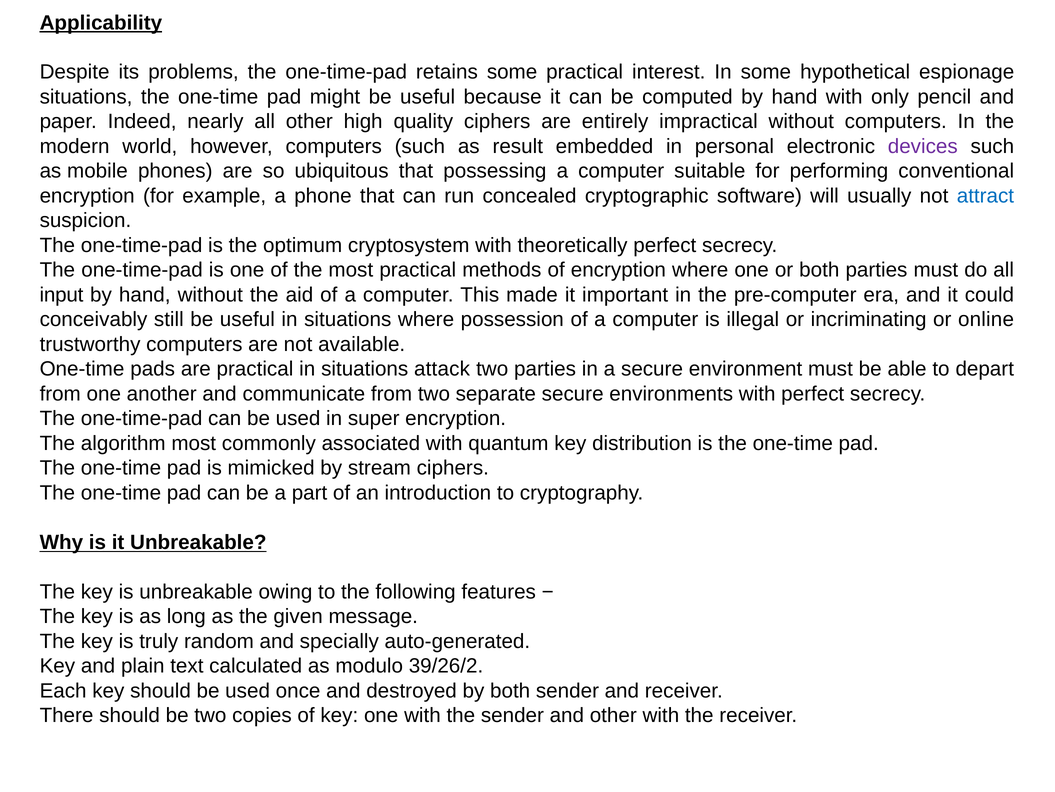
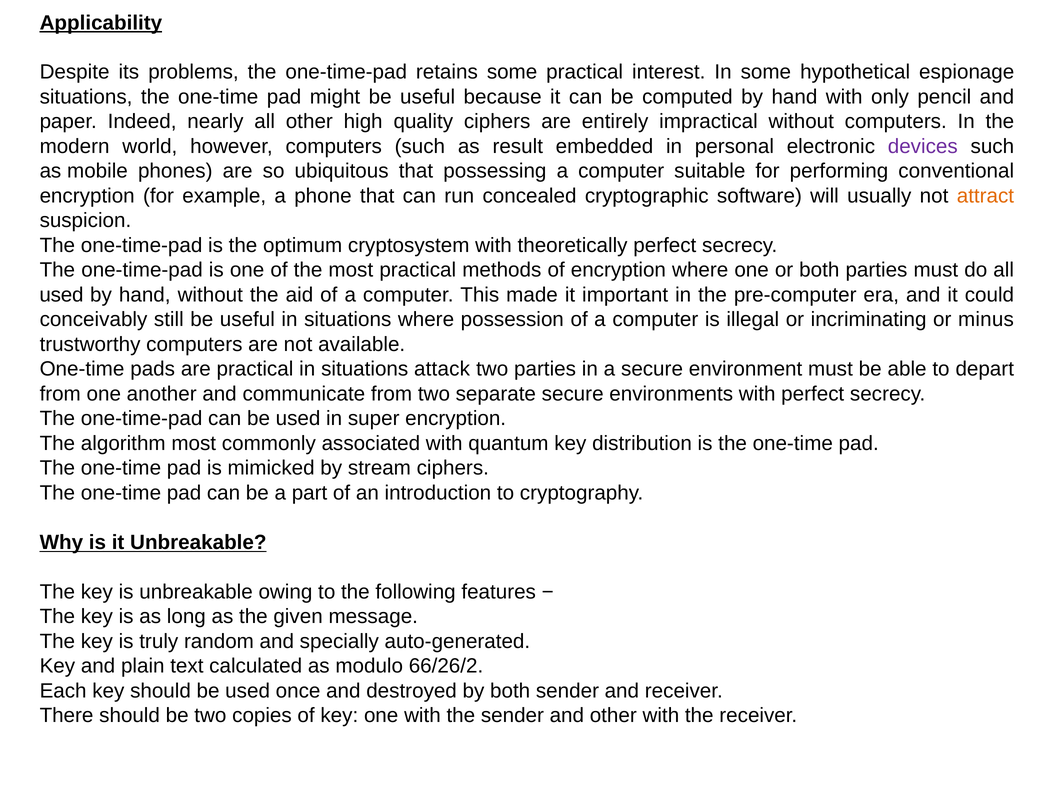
attract colour: blue -> orange (985, 196)
input: input -> used (62, 295)
online: online -> minus (986, 320)
39/26/2: 39/26/2 -> 66/26/2 (446, 666)
